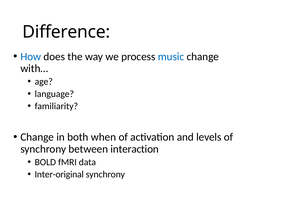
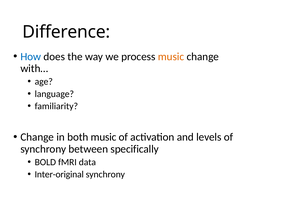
music colour: blue -> orange (171, 56)
both when: when -> music (104, 137)
interaction: interaction -> specifically (135, 149)
